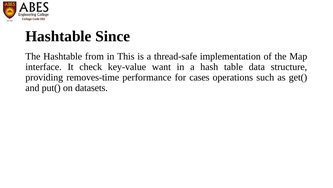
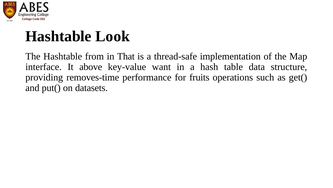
Since: Since -> Look (113, 36)
This: This -> That (126, 56)
check: check -> above (91, 67)
cases: cases -> fruits (199, 77)
